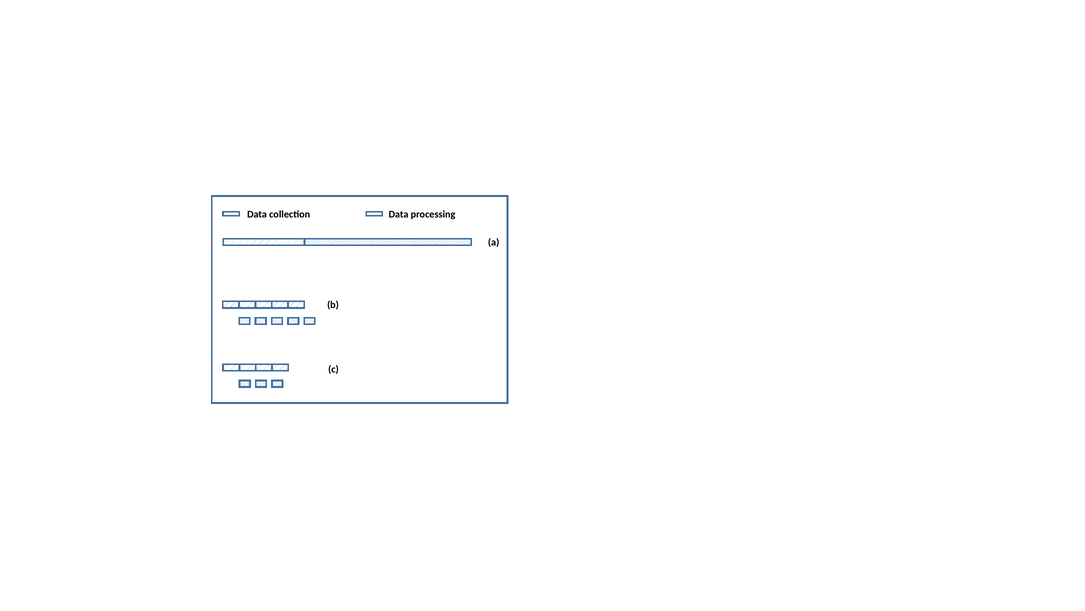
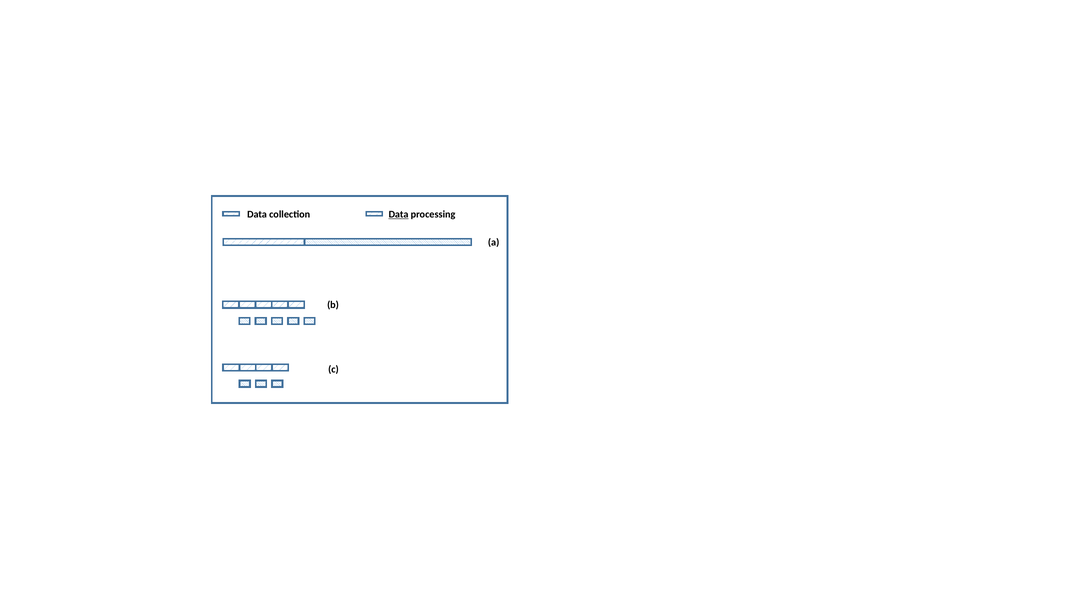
Data underline: none -> present (399, 214)
